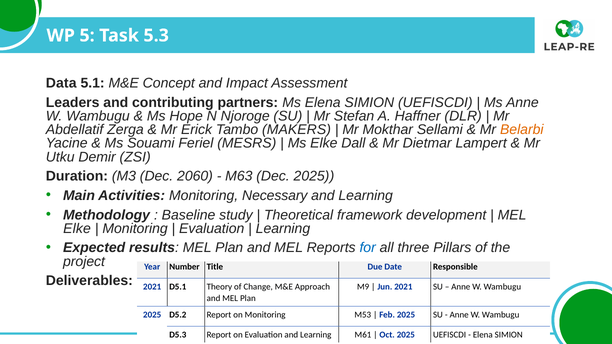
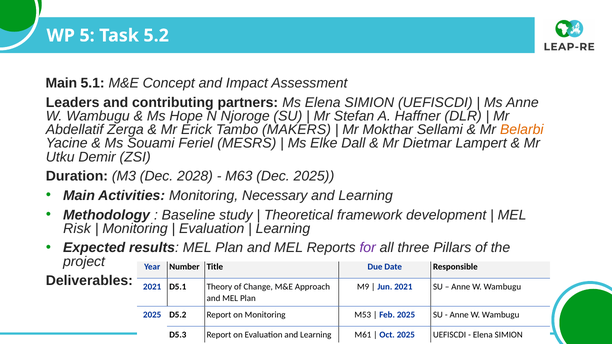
5.3: 5.3 -> 5.2 (156, 36)
Data: Data -> Main (61, 83)
2060: 2060 -> 2028 (195, 176)
Elke: Elke -> Risk (77, 229)
for colour: blue -> purple (368, 248)
